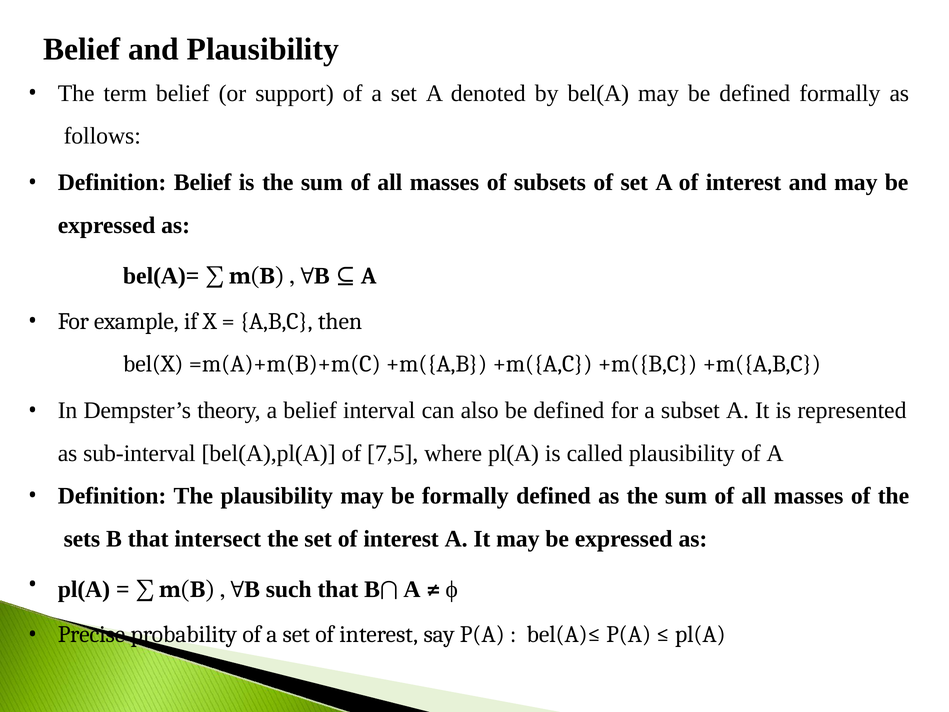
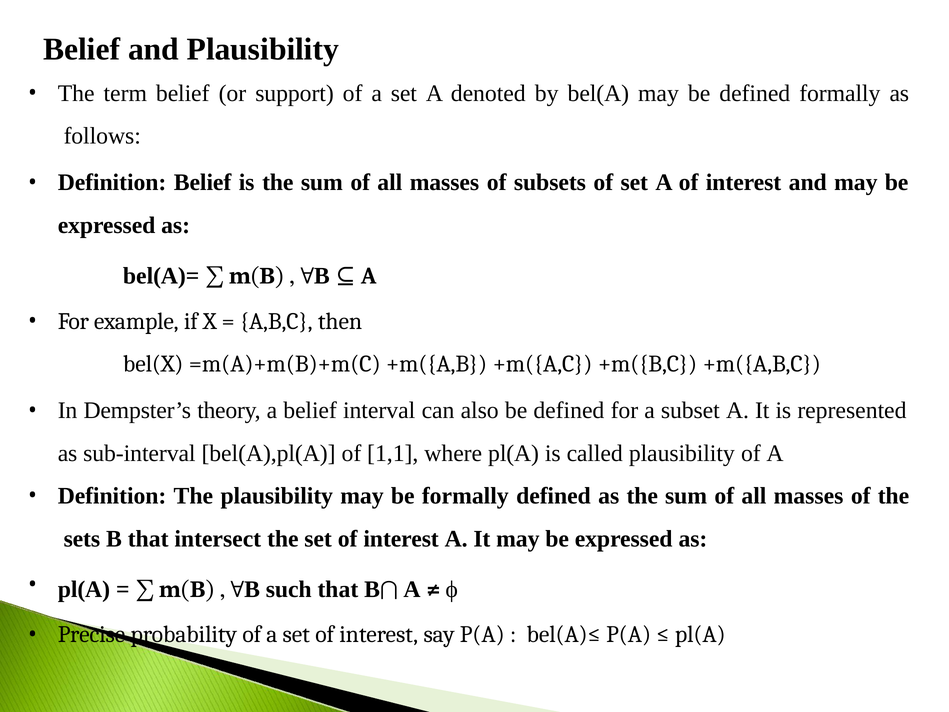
7,5: 7,5 -> 1,1 (393, 453)
